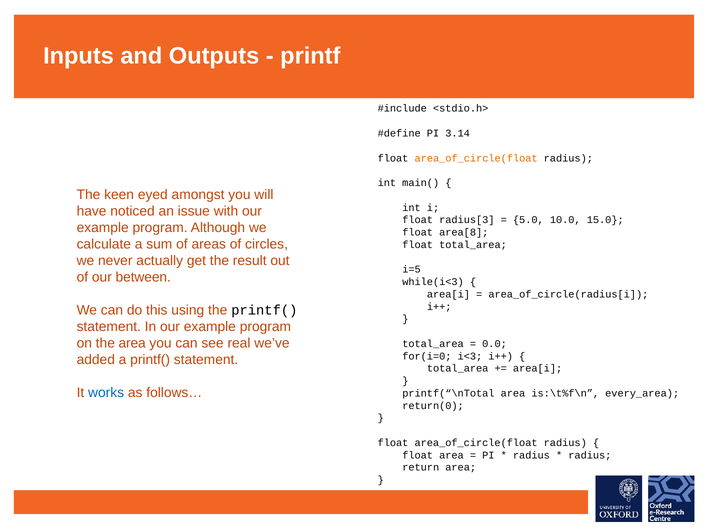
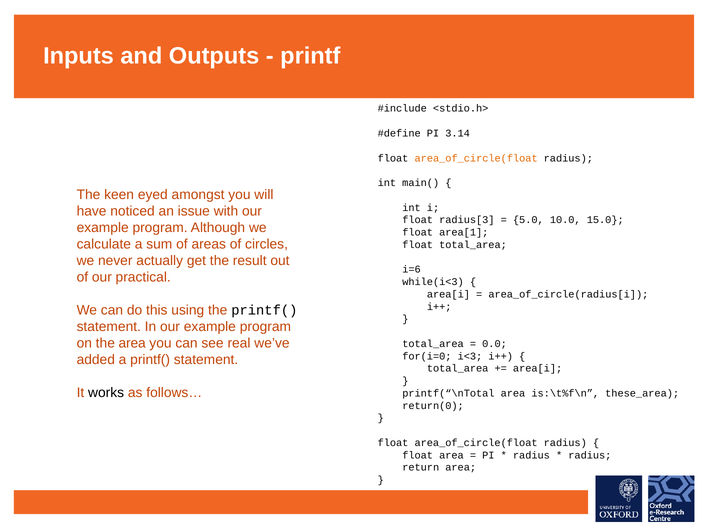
area[8: area[8 -> area[1 (464, 232)
i=5: i=5 -> i=6 (411, 269)
between: between -> practical (143, 277)
works colour: blue -> black (106, 393)
every_area: every_area -> these_area (642, 393)
